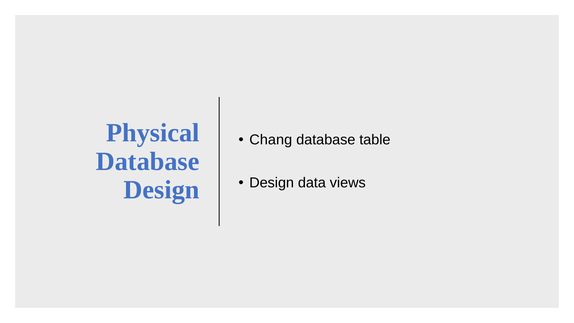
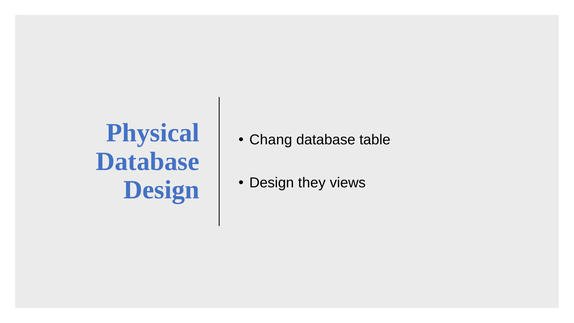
data: data -> they (312, 183)
